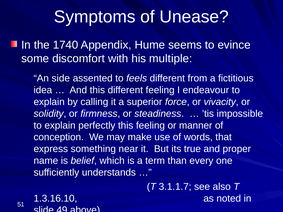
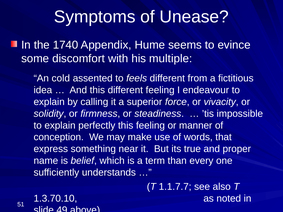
side: side -> cold (61, 78)
3.1.1.7: 3.1.1.7 -> 1.1.7.7 (175, 187)
1.3.16.10: 1.3.16.10 -> 1.3.70.10 (55, 199)
